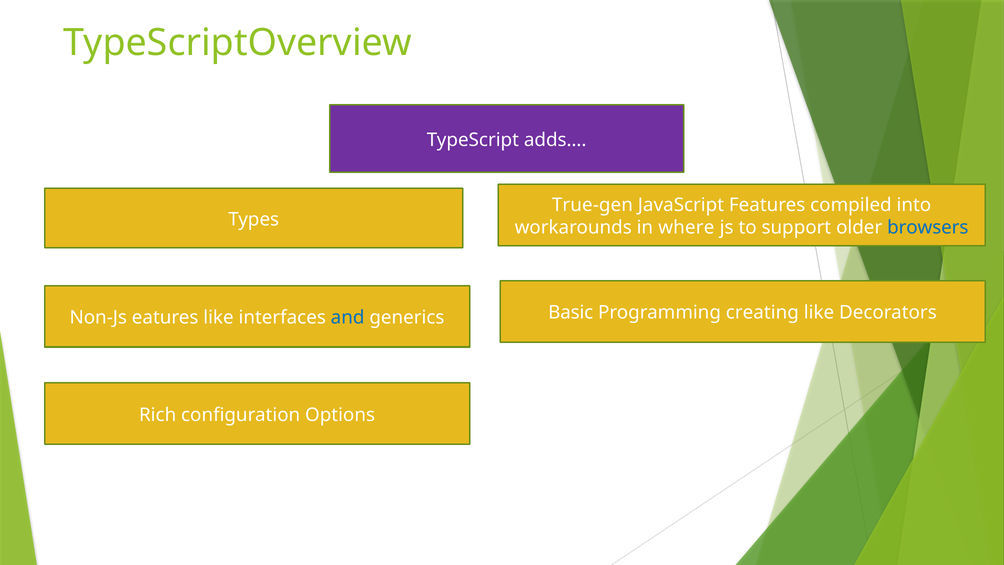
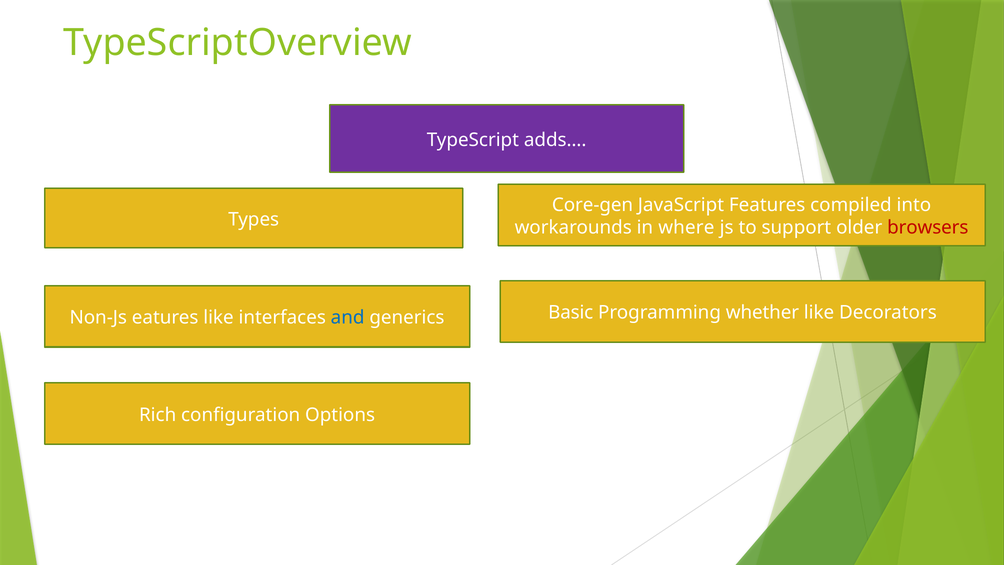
True-gen: True-gen -> Core-gen (593, 205)
browsers colour: blue -> red (928, 228)
creating: creating -> whether (762, 313)
